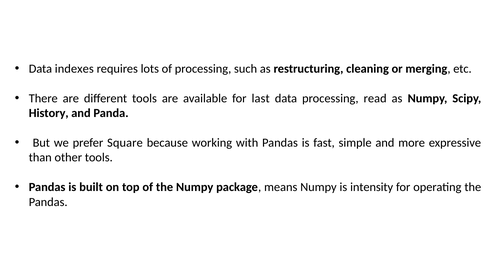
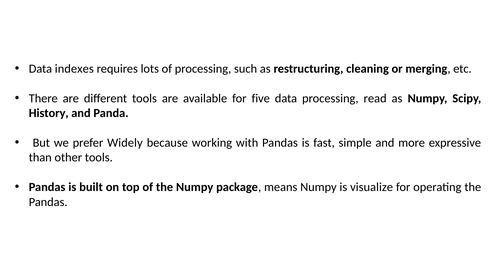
last: last -> five (261, 98)
Square: Square -> Widely (125, 143)
intensity: intensity -> visualize (372, 187)
